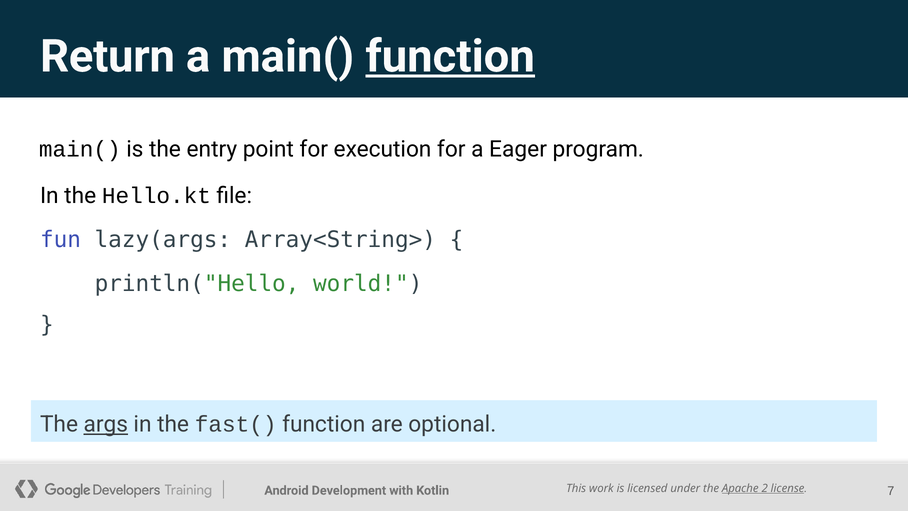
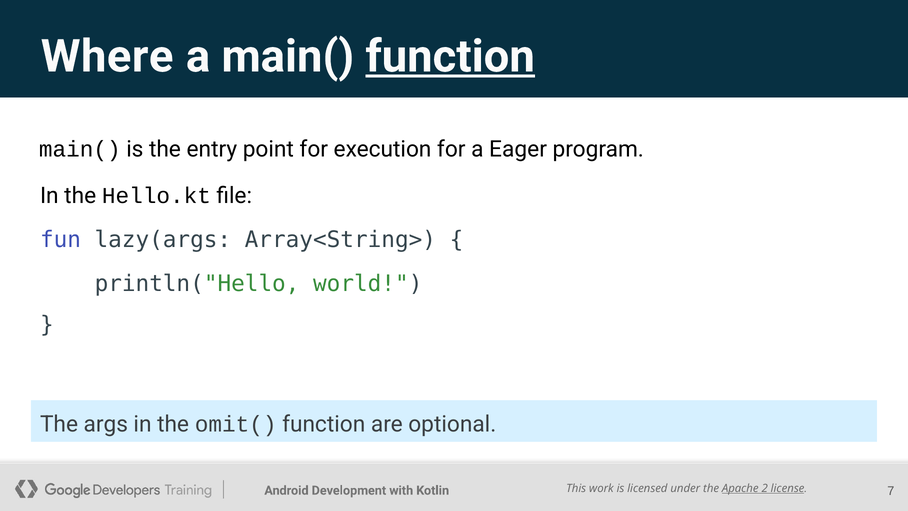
Return: Return -> Where (107, 56)
args underline: present -> none (106, 424)
fast(: fast( -> omit( (236, 424)
